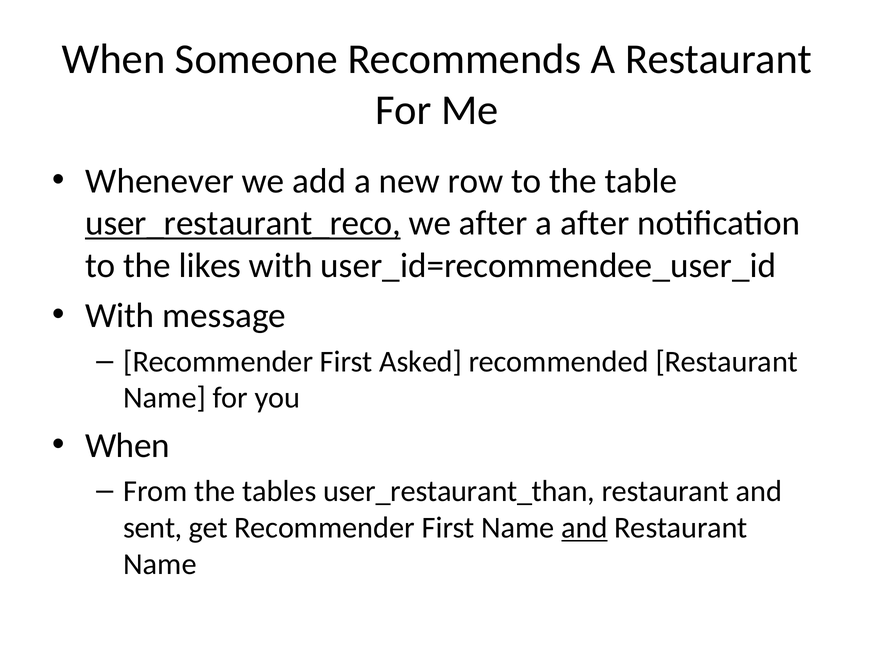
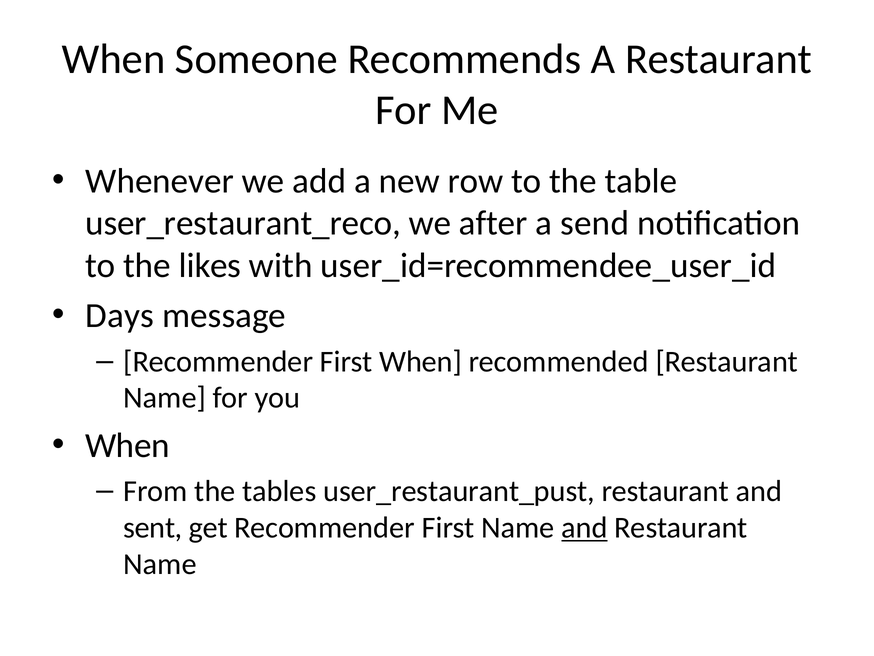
user_restaurant_reco underline: present -> none (243, 223)
a after: after -> send (595, 223)
With: With -> Days (120, 315)
First Asked: Asked -> When (421, 361)
user_restaurant_than: user_restaurant_than -> user_restaurant_pust (459, 491)
